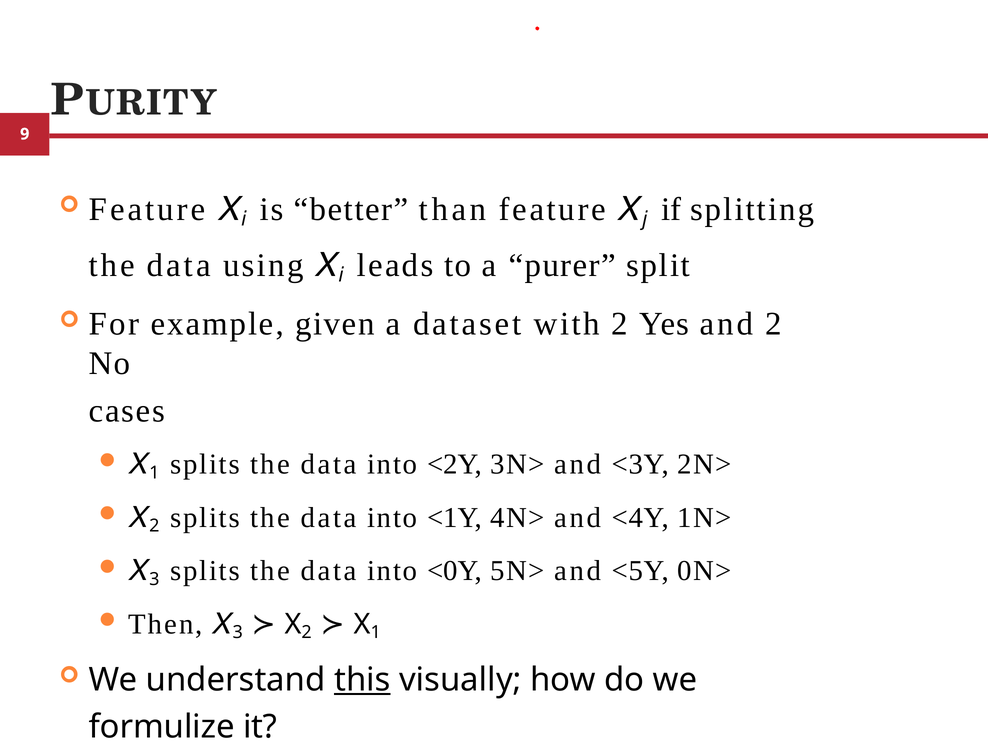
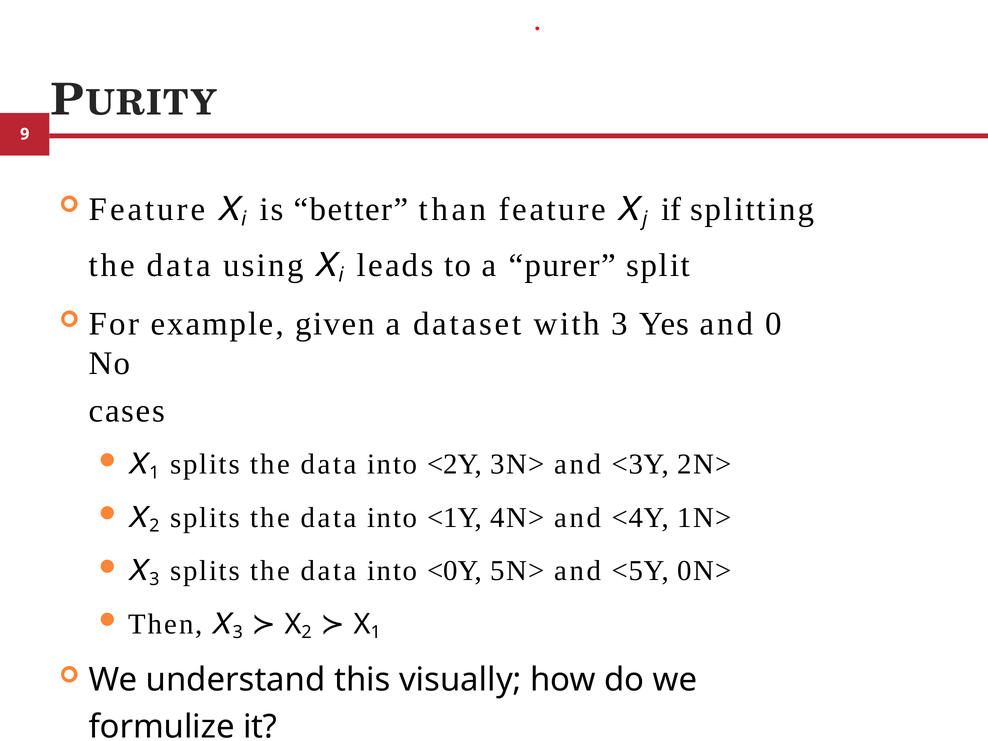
with 2: 2 -> 3 (620, 324)
and 2: 2 -> 0 (774, 324)
this underline: present -> none (362, 680)
